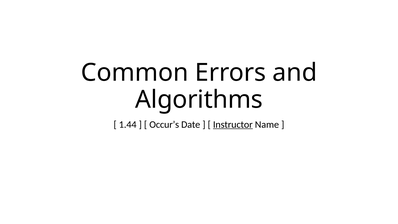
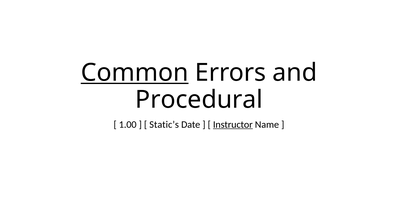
Common underline: none -> present (135, 73)
Algorithms: Algorithms -> Procedural (199, 99)
1.44: 1.44 -> 1.00 (128, 124)
Occur’s: Occur’s -> Static’s (164, 124)
